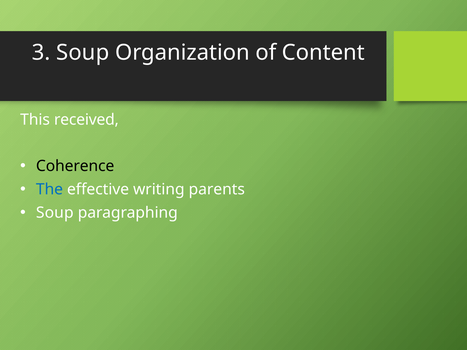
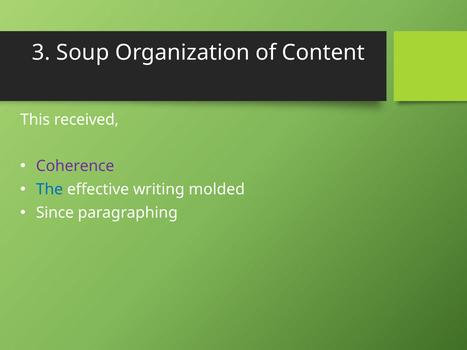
Coherence colour: black -> purple (75, 166)
parents: parents -> molded (217, 190)
Soup: Soup -> Since (55, 213)
